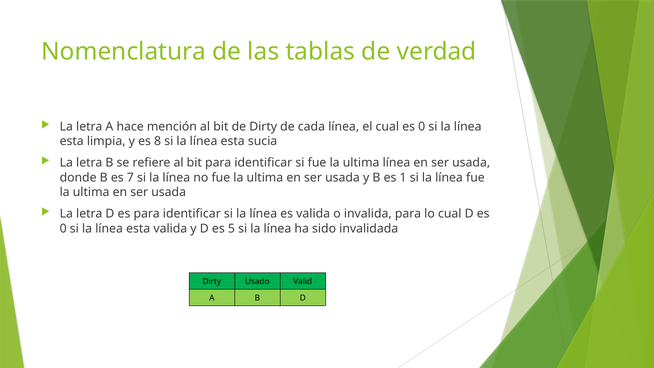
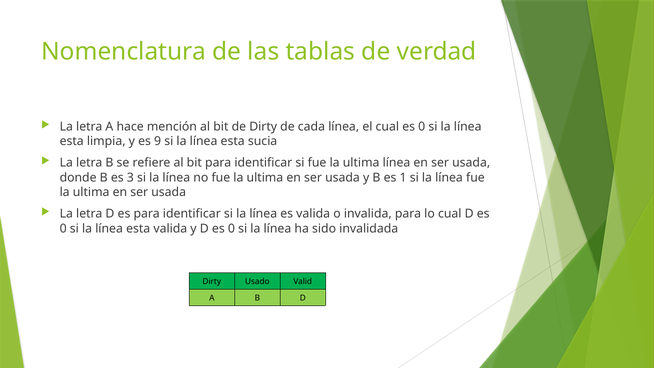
8: 8 -> 9 (158, 141)
7: 7 -> 3 (130, 178)
y D es 5: 5 -> 0 (231, 228)
